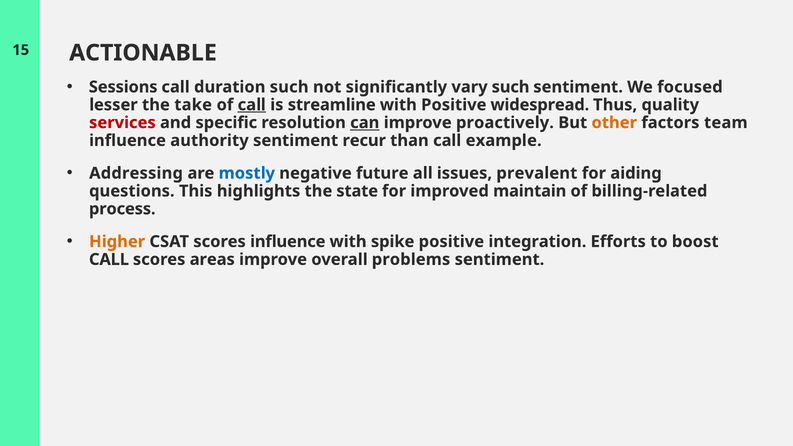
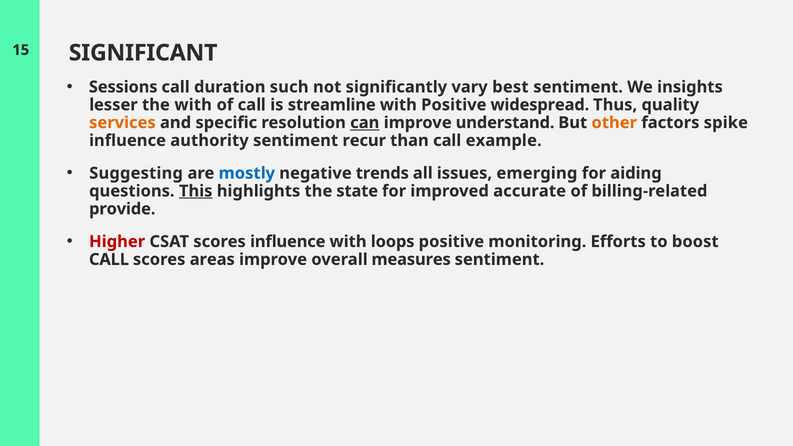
ACTIONABLE: ACTIONABLE -> SIGNIFICANT (143, 53)
vary such: such -> best (510, 87)
focused: focused -> insights (690, 87)
the take: take -> with (193, 105)
call underline: present -> none (252, 105)
services colour: red -> orange (122, 123)
proactively: proactively -> understand (505, 123)
team: team -> spike (726, 123)
Addressing: Addressing -> Suggesting (136, 173)
future: future -> trends (382, 173)
prevalent: prevalent -> emerging (537, 173)
This underline: none -> present (196, 191)
maintain: maintain -> accurate (530, 191)
process: process -> provide (122, 209)
Higher colour: orange -> red (117, 242)
spike: spike -> loops (393, 242)
integration: integration -> monitoring (537, 242)
problems: problems -> measures (411, 259)
